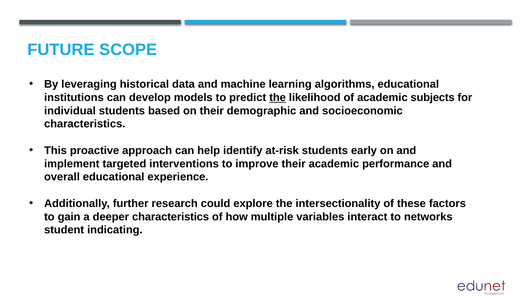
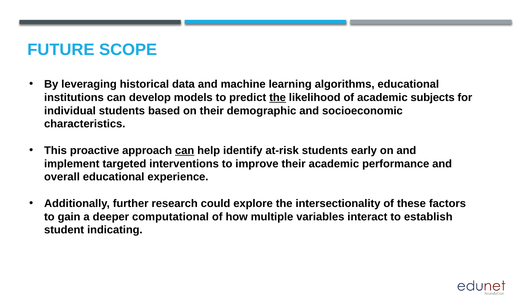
can underline: none -> present (185, 151)
deeper characteristics: characteristics -> computational (170, 217)
networks: networks -> establish (428, 217)
